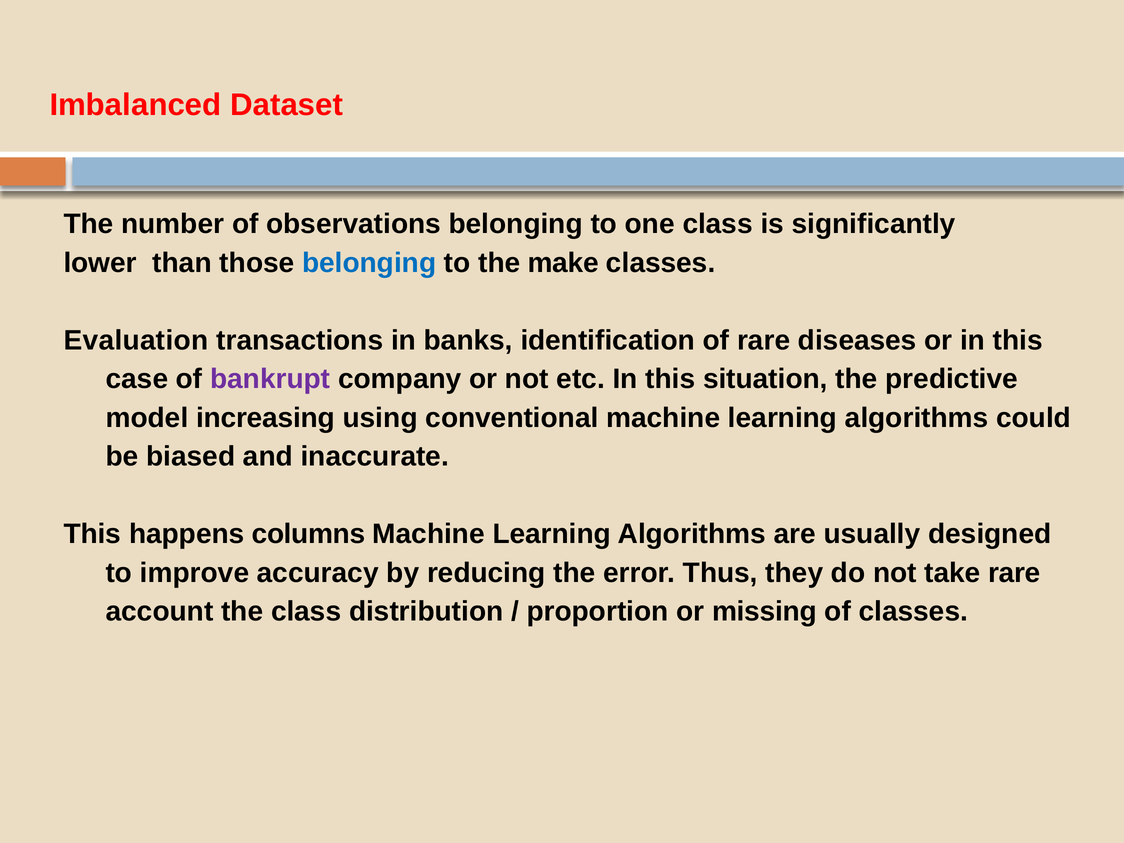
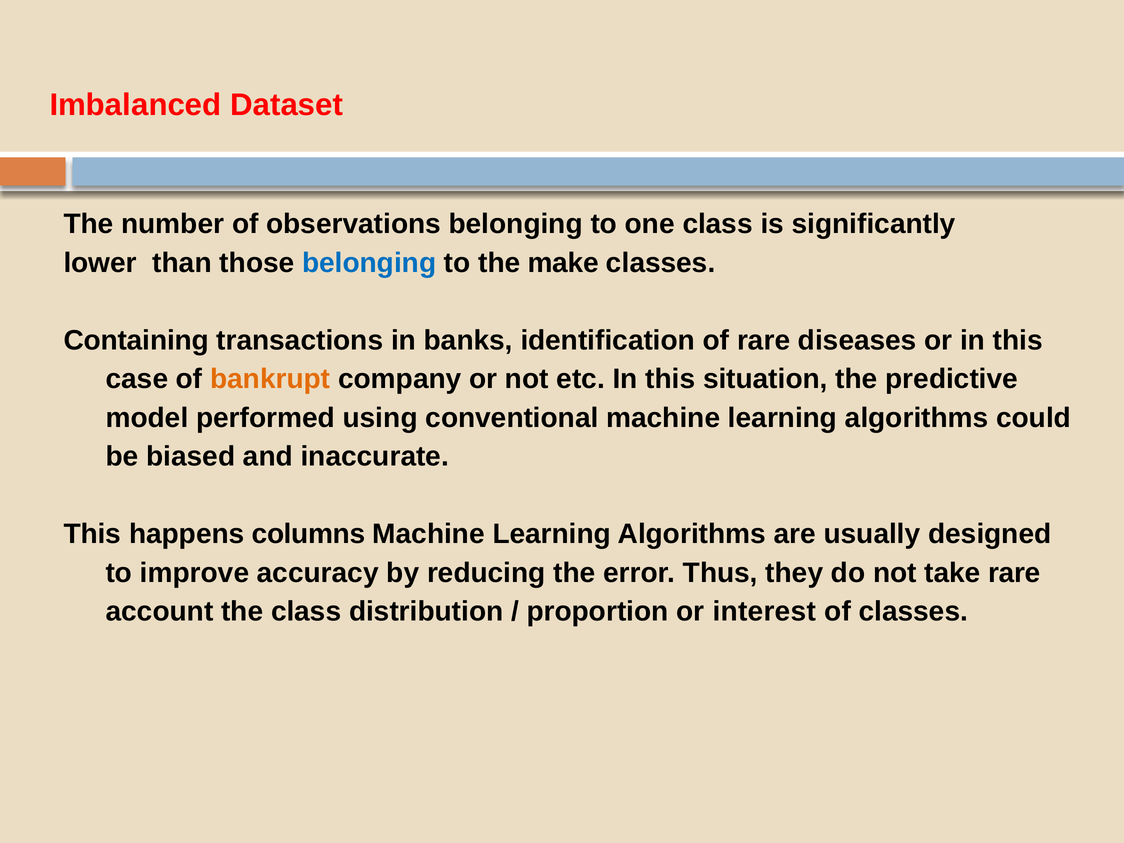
Evaluation: Evaluation -> Containing (136, 340)
bankrupt colour: purple -> orange (270, 379)
increasing: increasing -> performed (266, 418)
missing: missing -> interest (764, 612)
